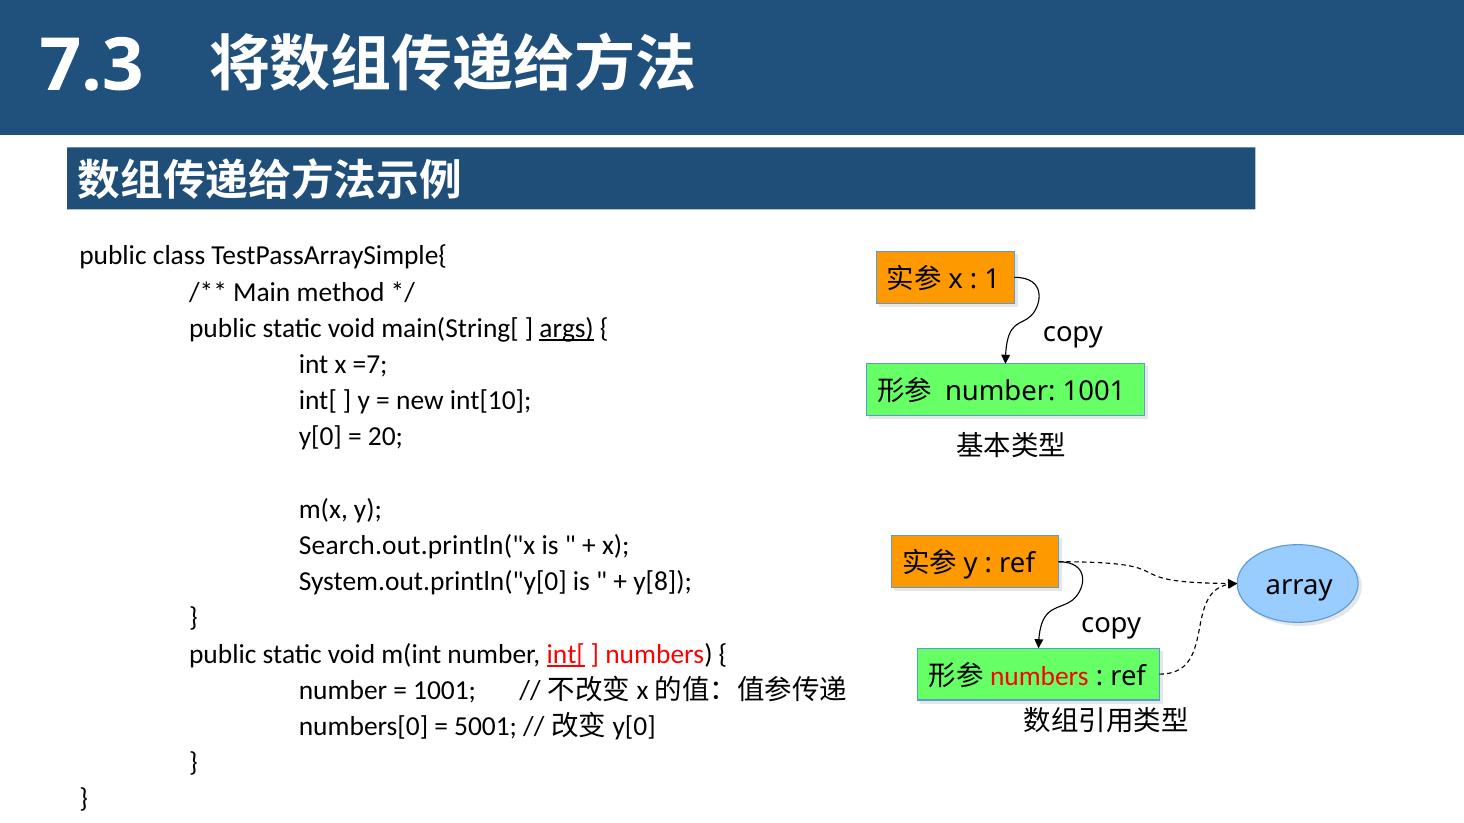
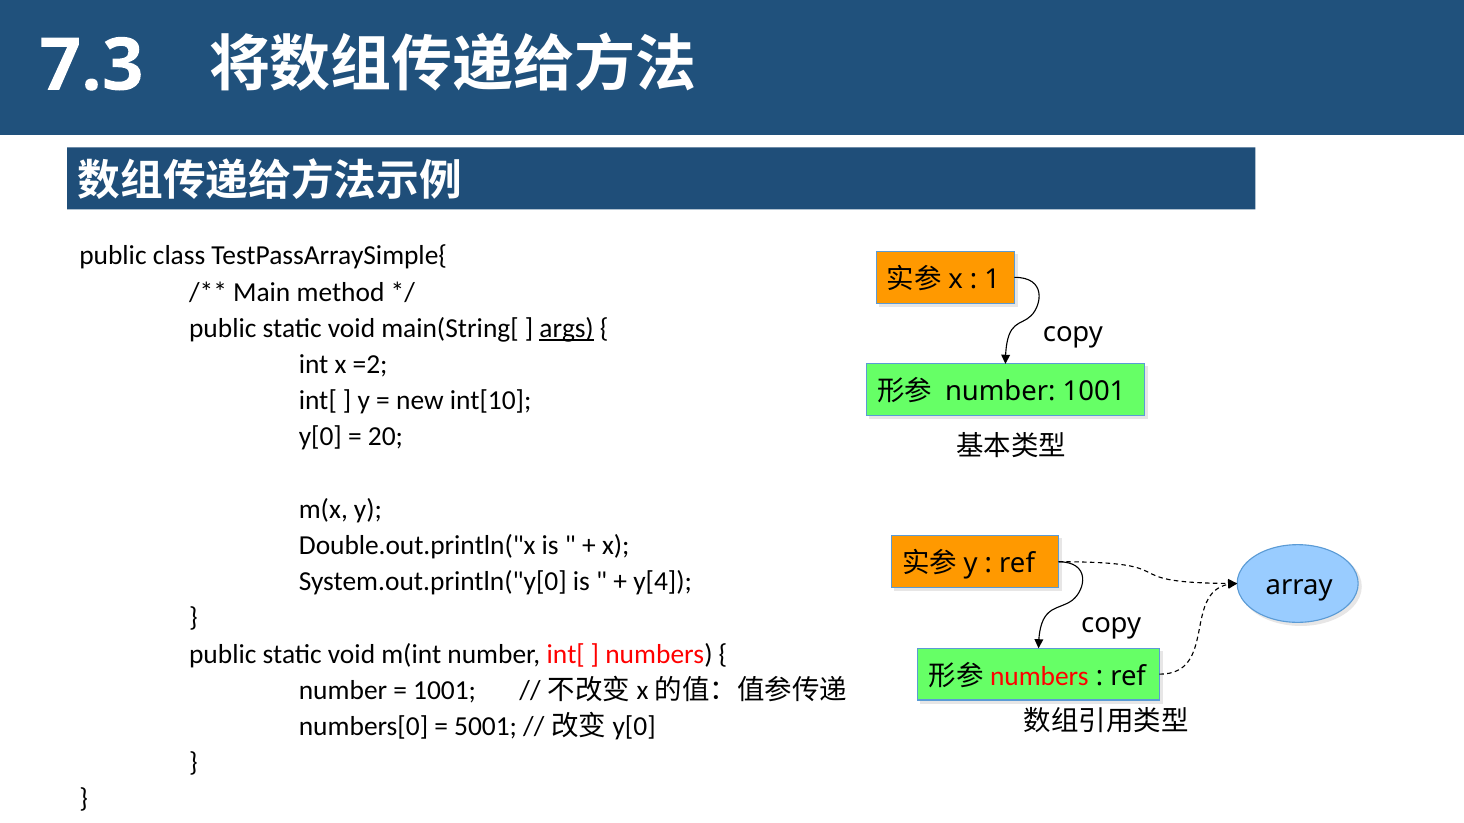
=7: =7 -> =2 (370, 365)
Search.out.println("x: Search.out.println("x -> Double.out.println("x (417, 546)
y[8: y[8 -> y[4 (663, 582)
int[ underline: present -> none (566, 654)
